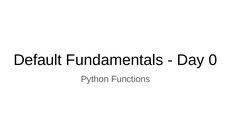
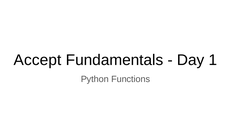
Default: Default -> Accept (38, 60)
0: 0 -> 1 (213, 60)
